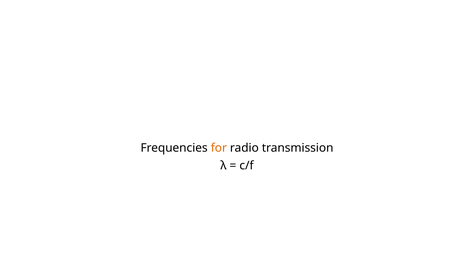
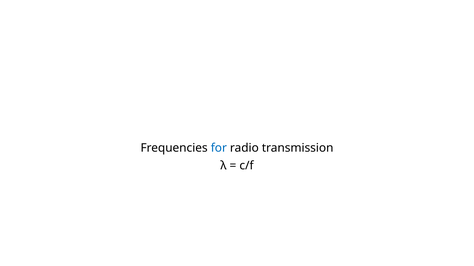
for colour: orange -> blue (219, 148)
